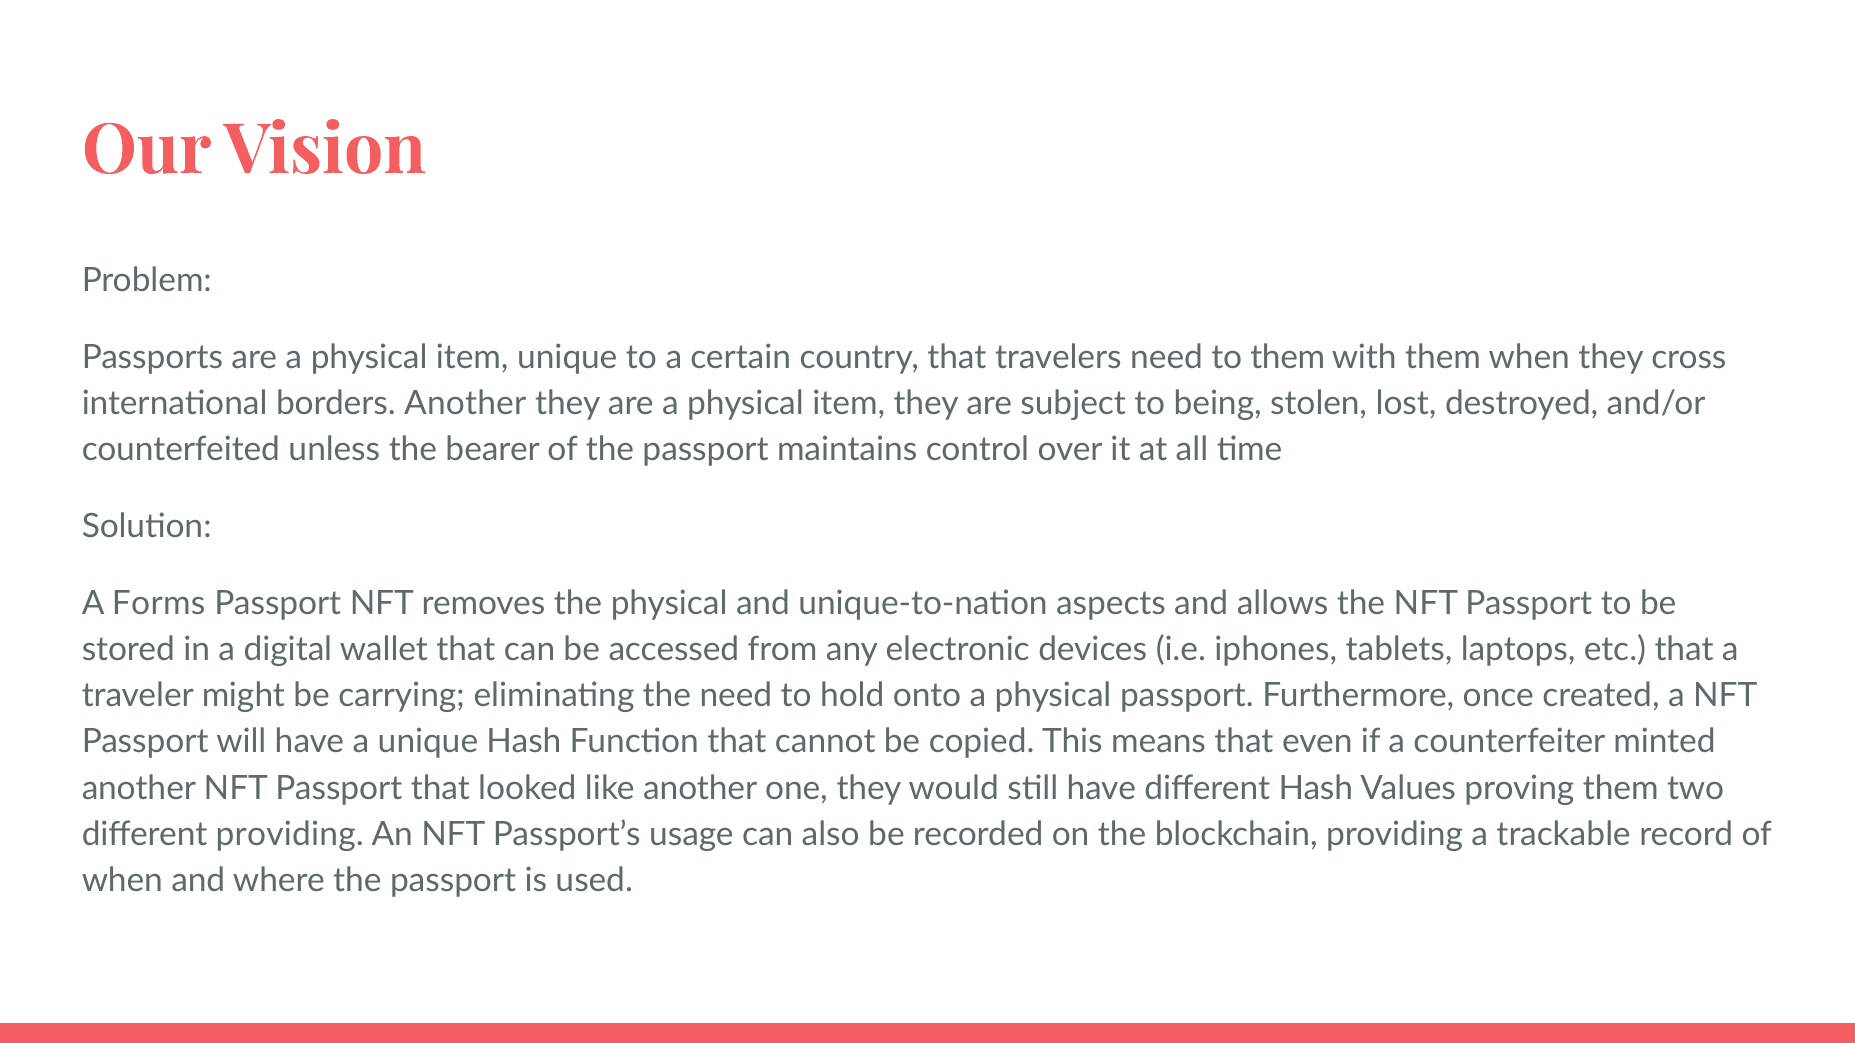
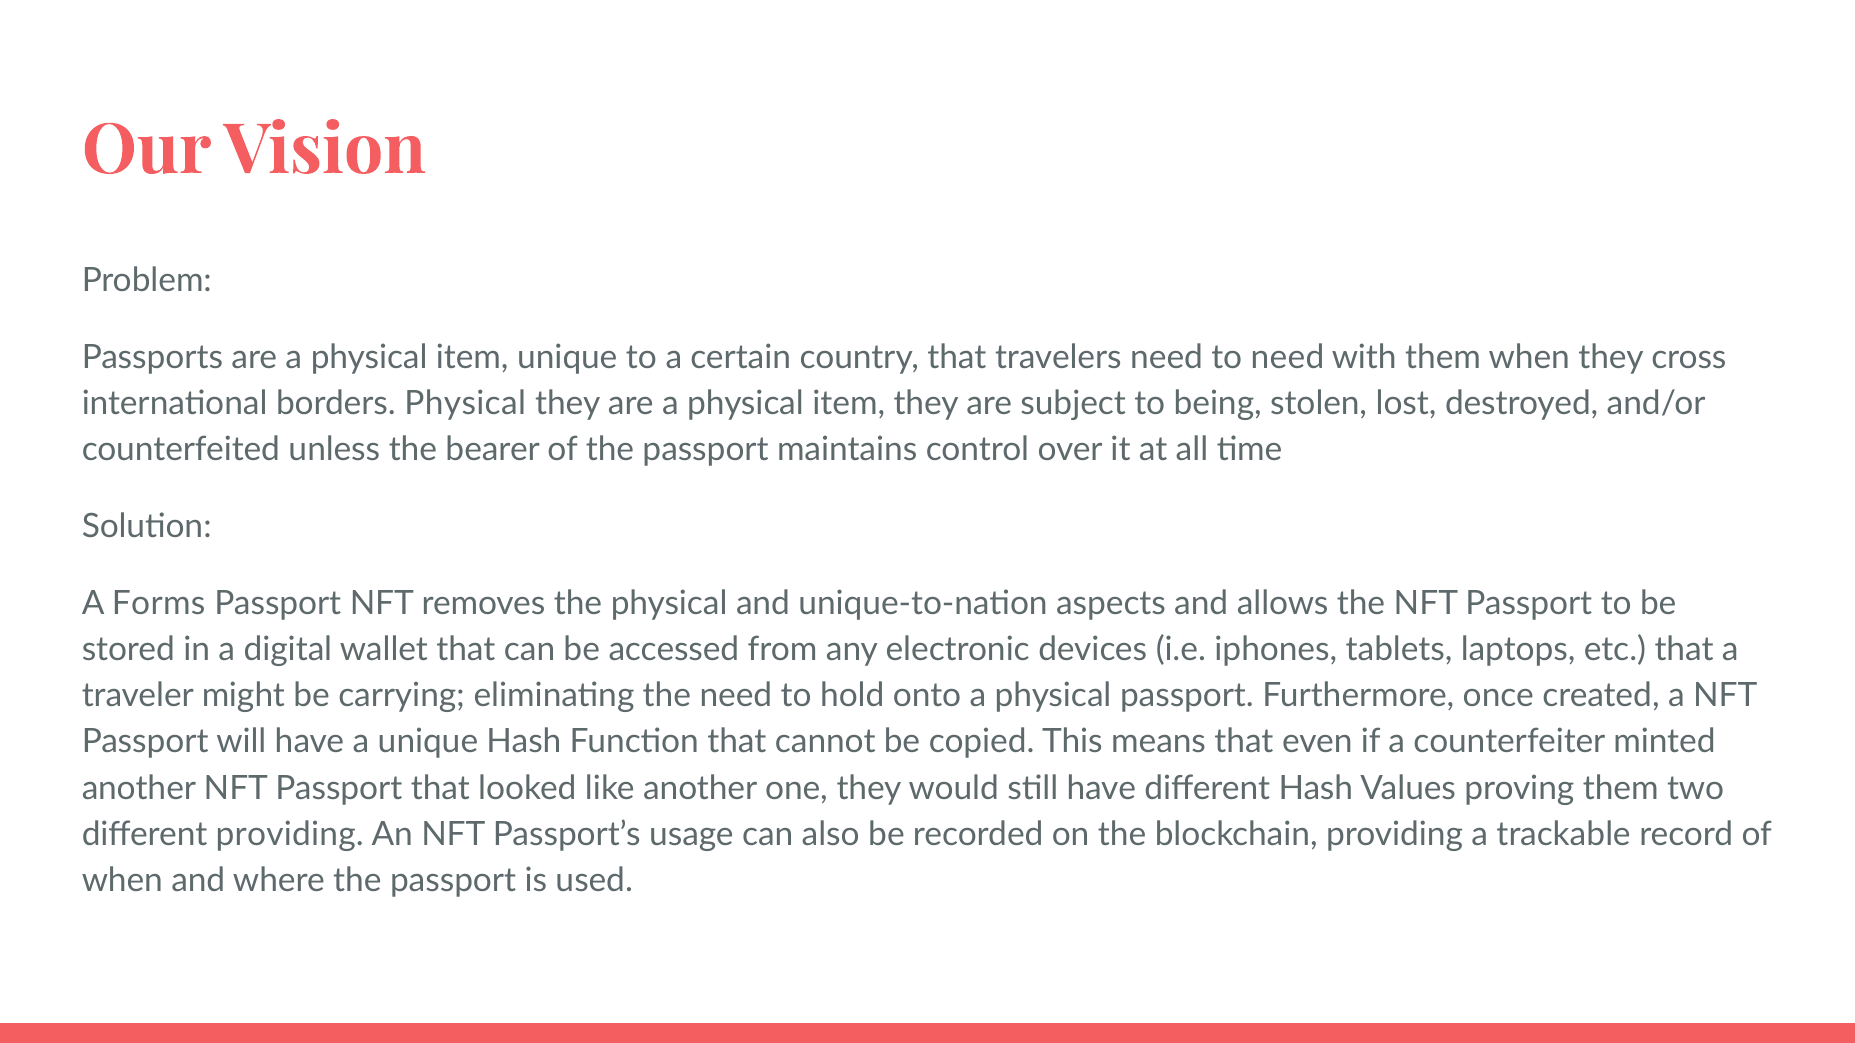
to them: them -> need (1287, 357)
borders Another: Another -> Physical (465, 404)
